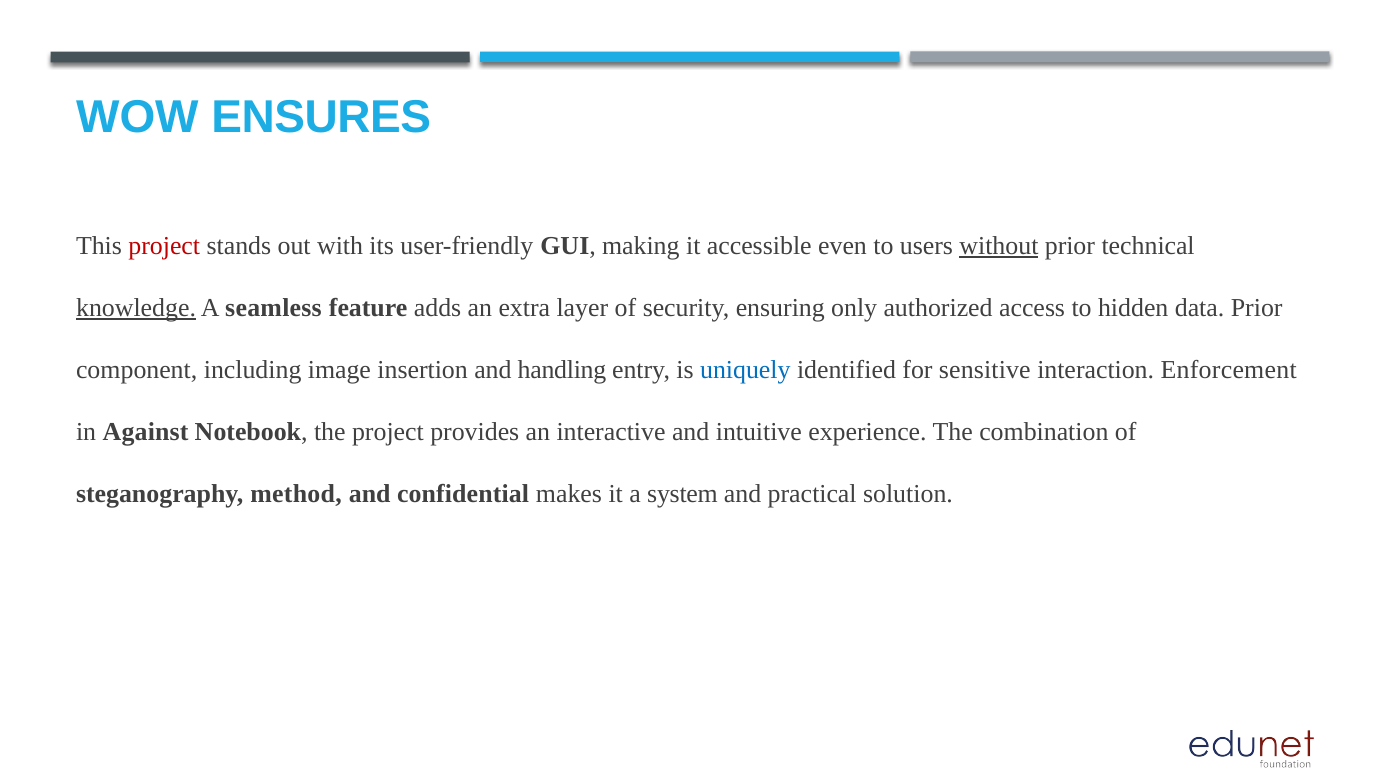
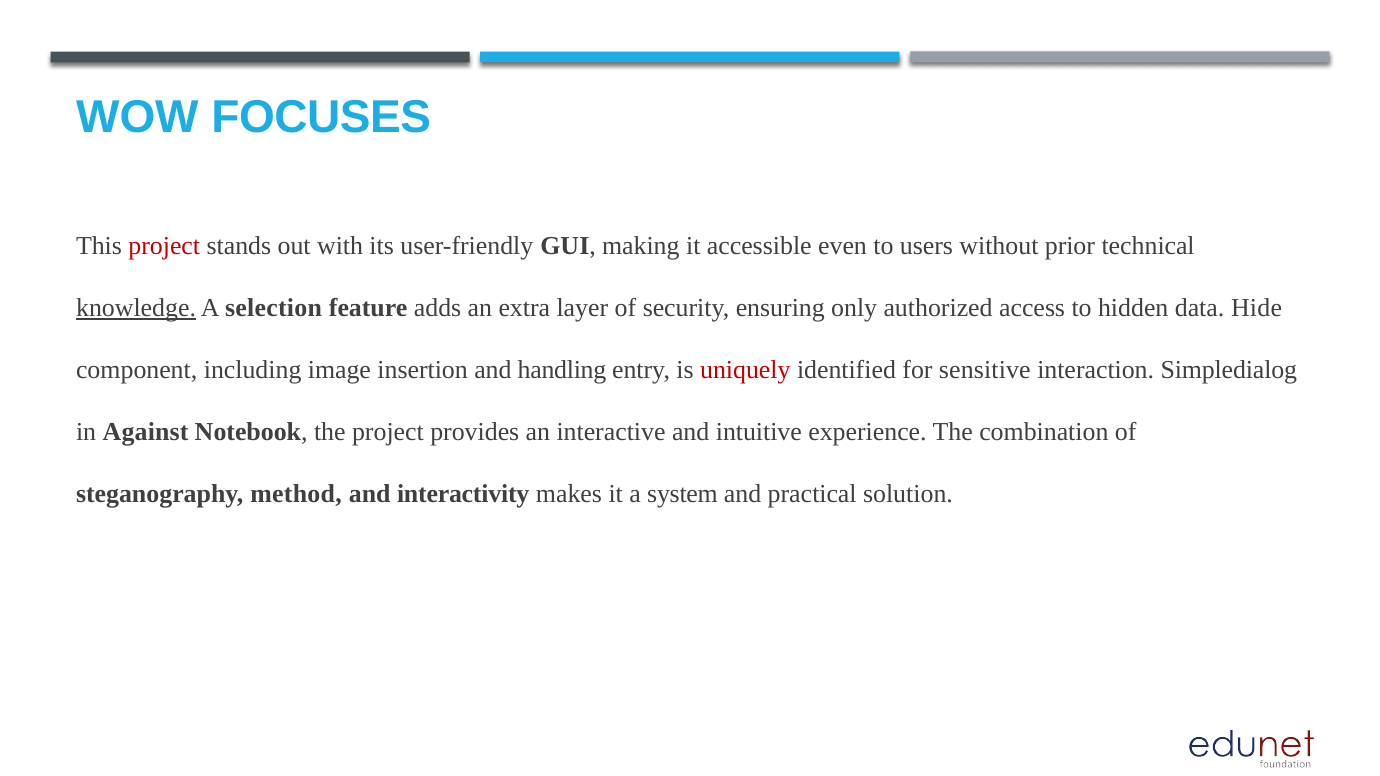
ENSURES: ENSURES -> FOCUSES (321, 118)
without underline: present -> none (999, 246)
seamless: seamless -> selection (274, 308)
data Prior: Prior -> Hide (1257, 308)
uniquely colour: blue -> red (745, 370)
Enforcement: Enforcement -> Simpledialog (1229, 370)
confidential: confidential -> interactivity (463, 494)
